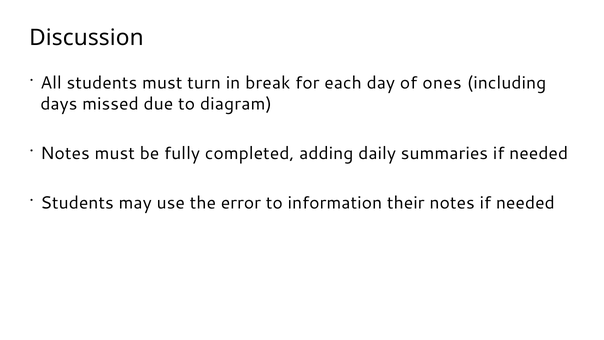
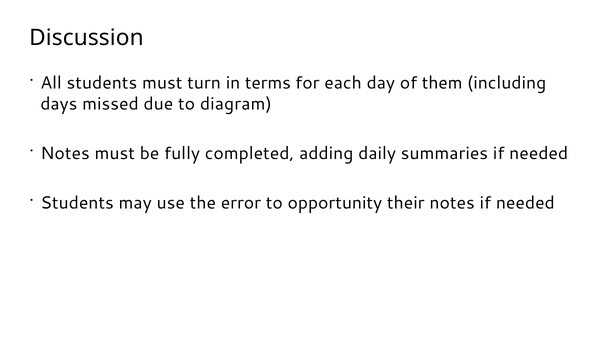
break: break -> terms (268, 83)
ones: ones -> them (442, 83)
information: information -> opportunity (335, 203)
